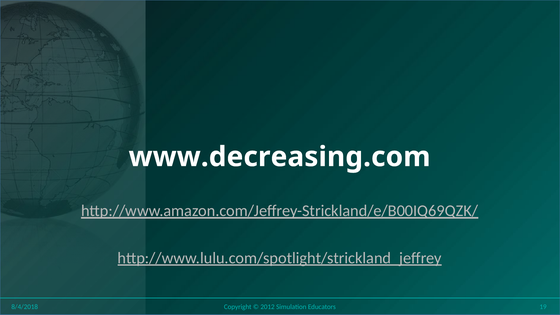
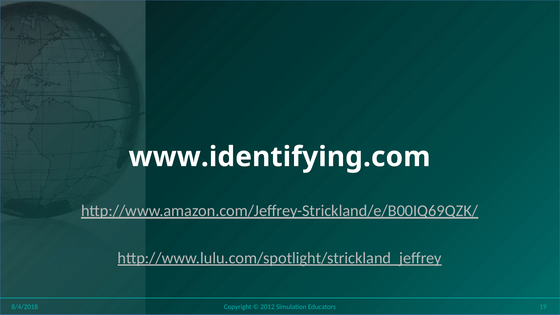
www.decreasing.com: www.decreasing.com -> www.identifying.com (280, 157)
